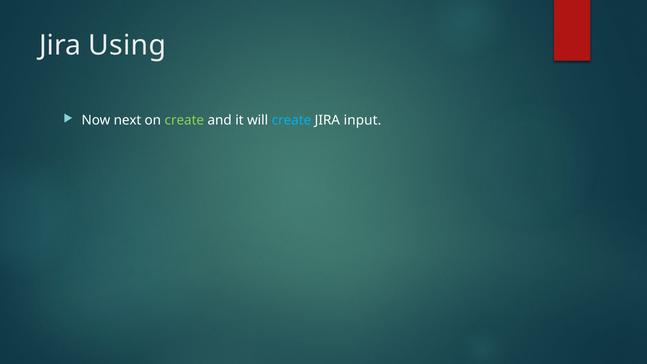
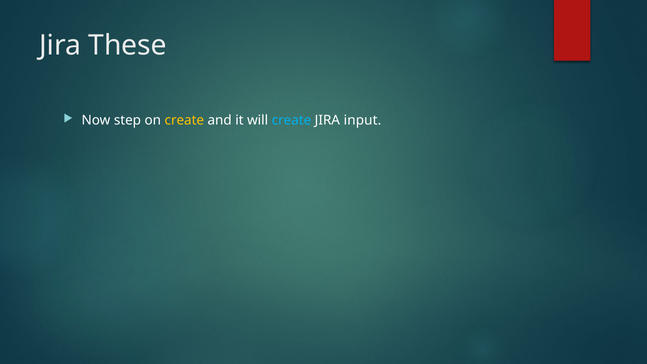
Using: Using -> These (127, 45)
next: next -> step (127, 120)
create colour: light green -> yellow (184, 120)
